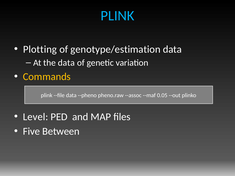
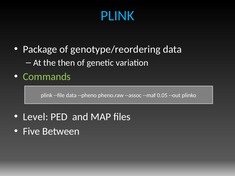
Plotting: Plotting -> Package (40, 49)
genotype/estimation: genotype/estimation -> genotype/reordering (115, 49)
the data: data -> then (66, 63)
Commands colour: yellow -> light green (47, 77)
